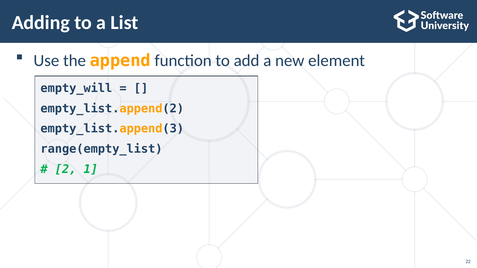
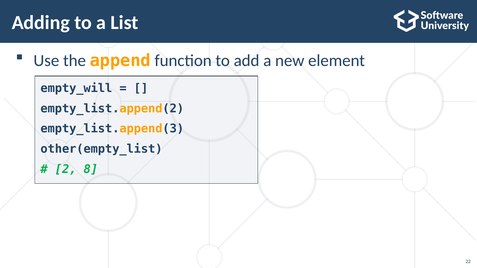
range(empty_list: range(empty_list -> other(empty_list (101, 149)
1: 1 -> 8 (91, 169)
